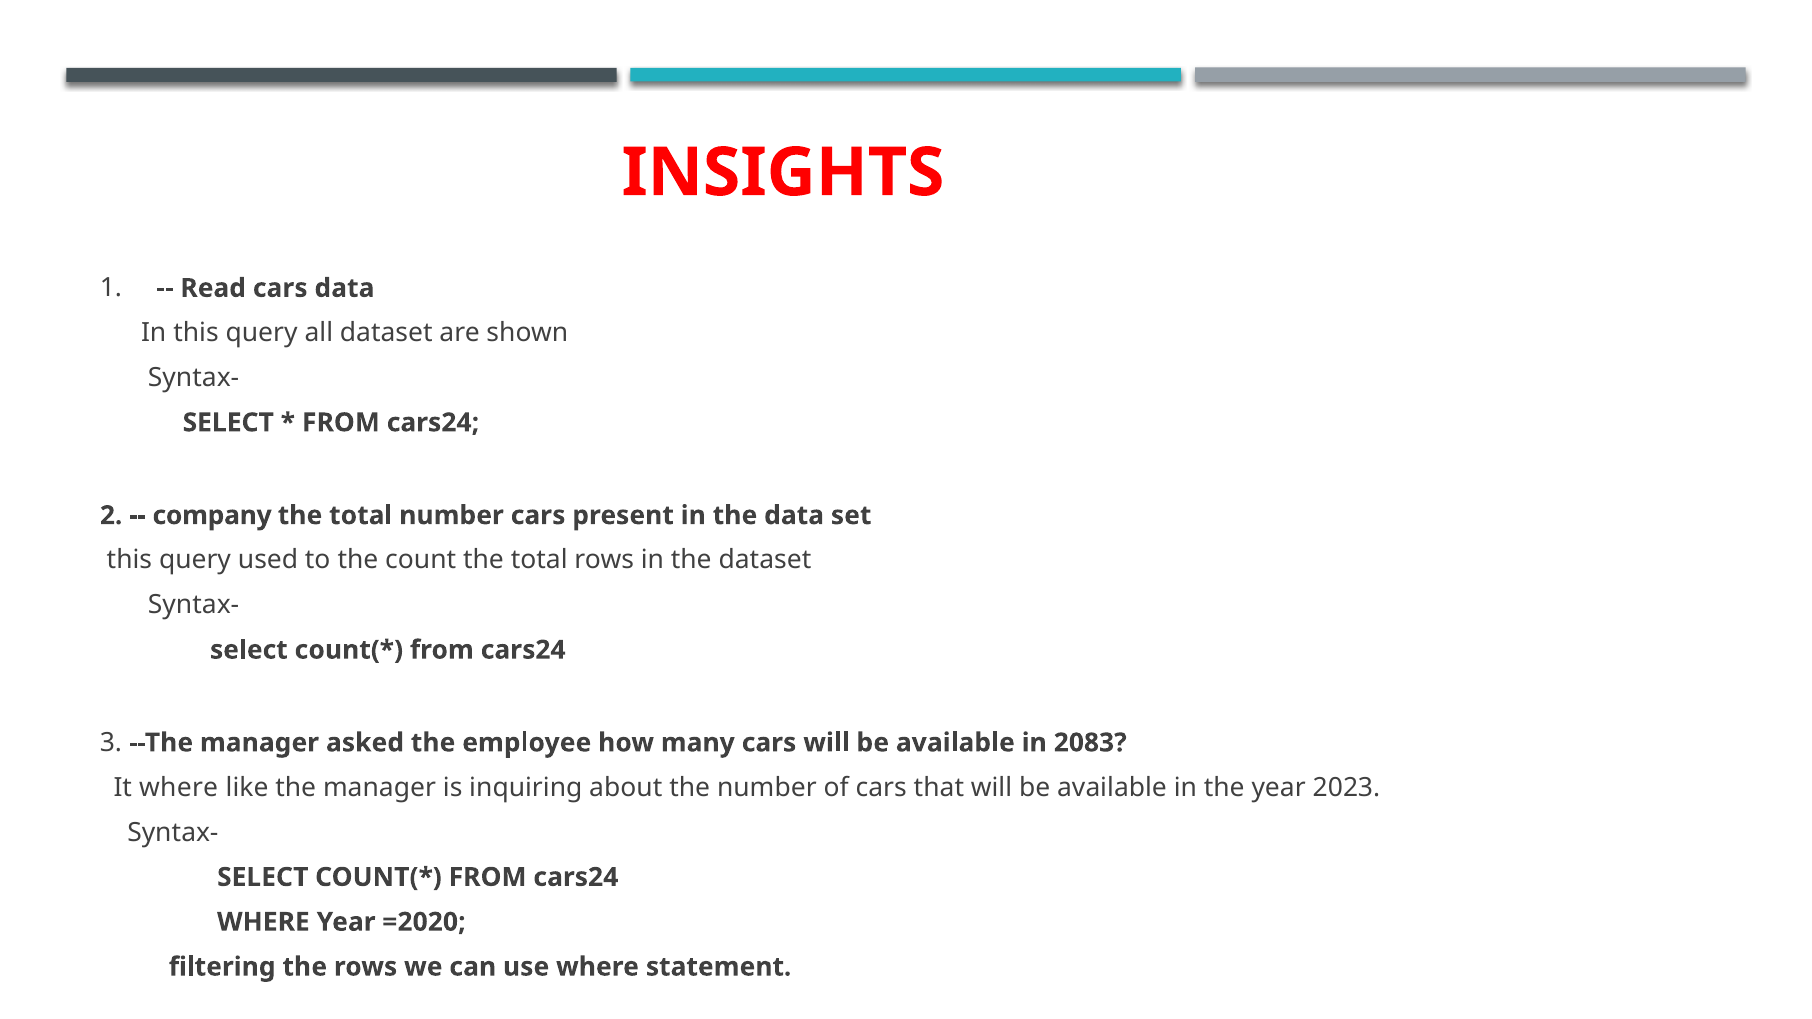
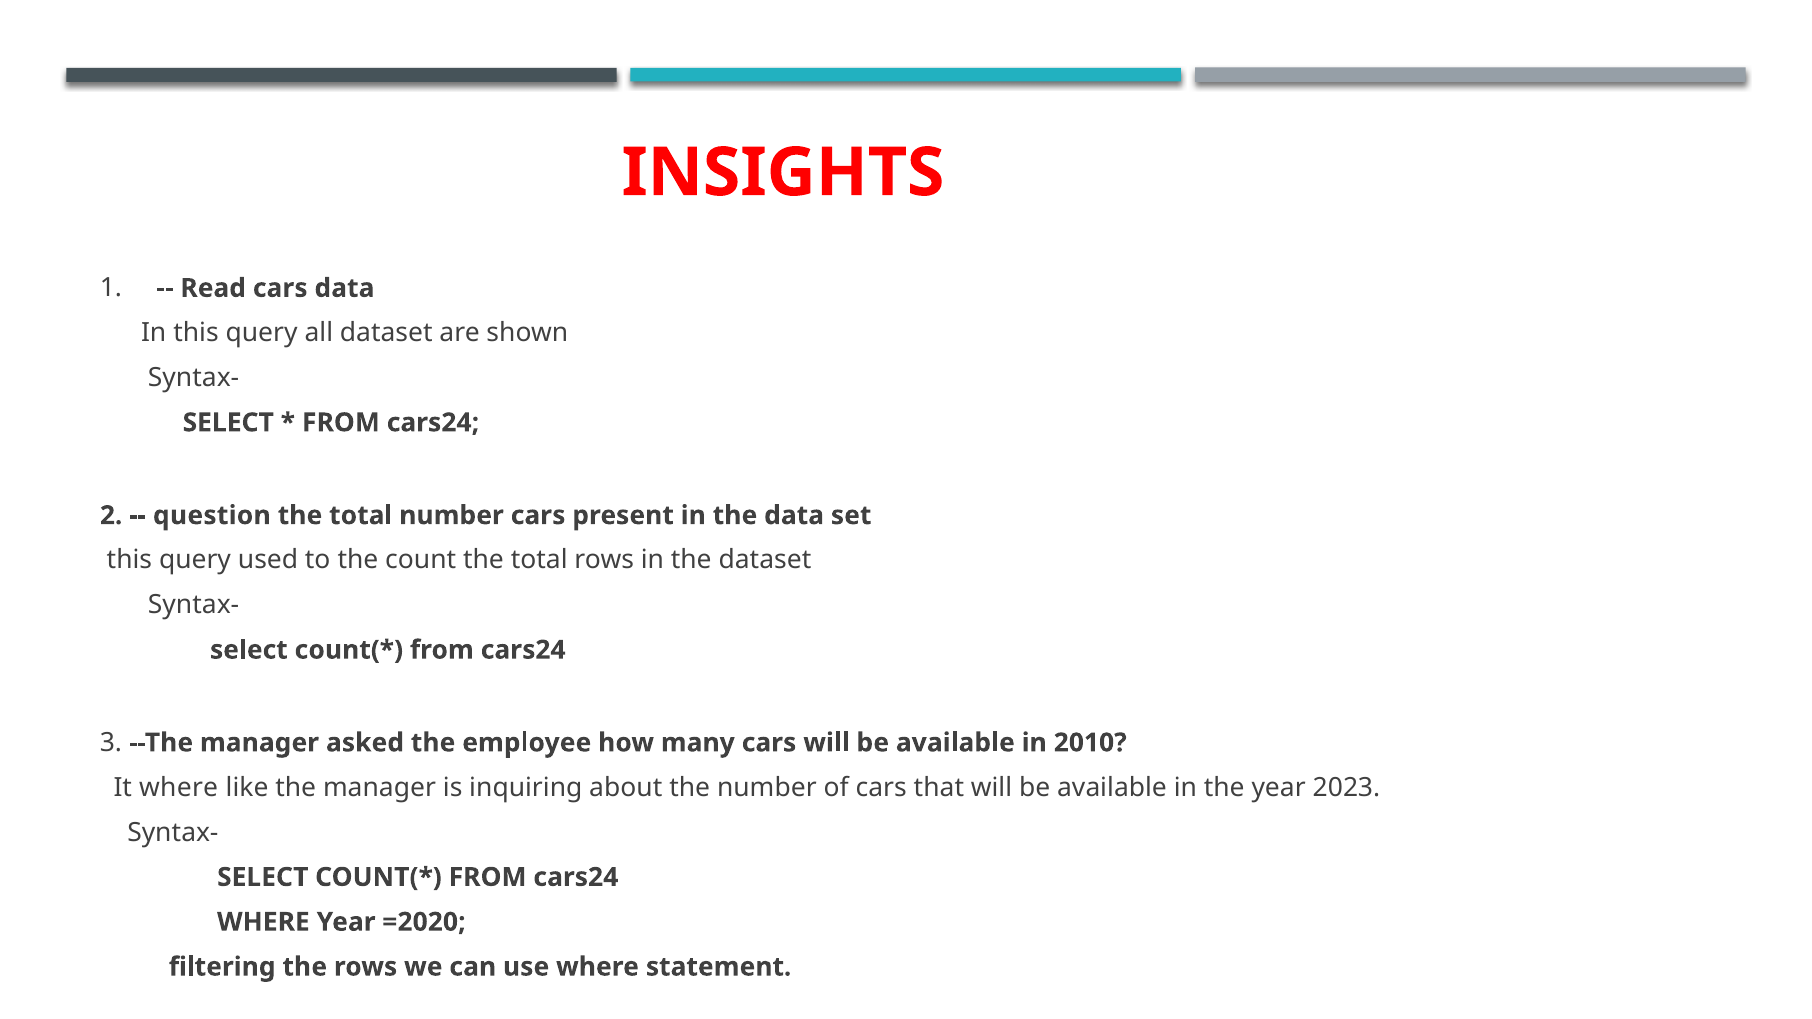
company: company -> question (212, 516)
2083: 2083 -> 2010 (1090, 743)
